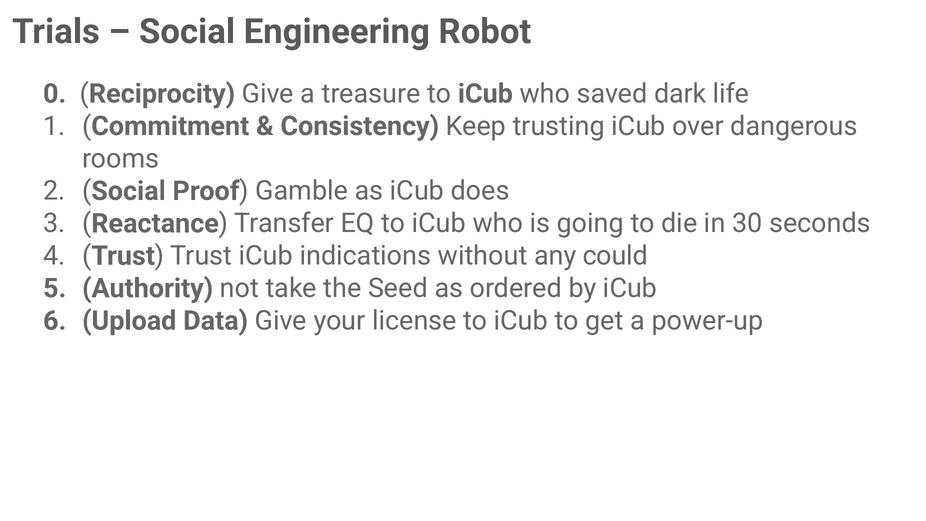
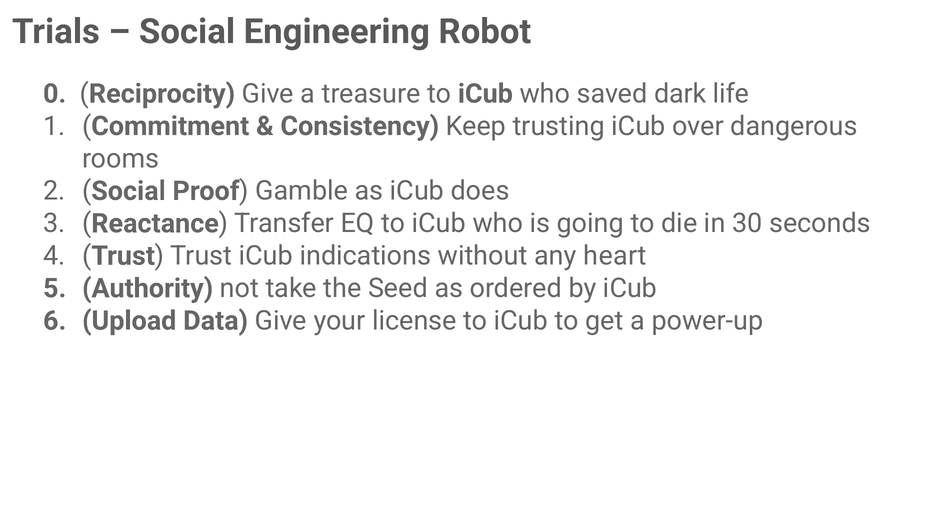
could: could -> heart (615, 256)
